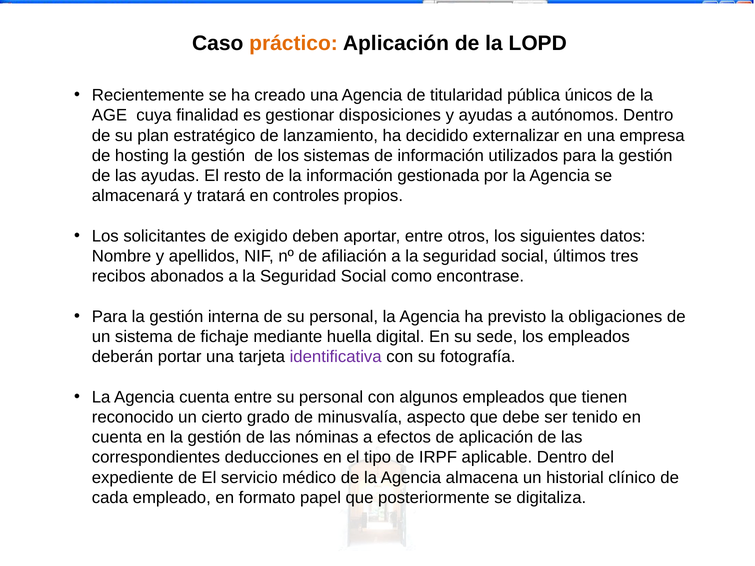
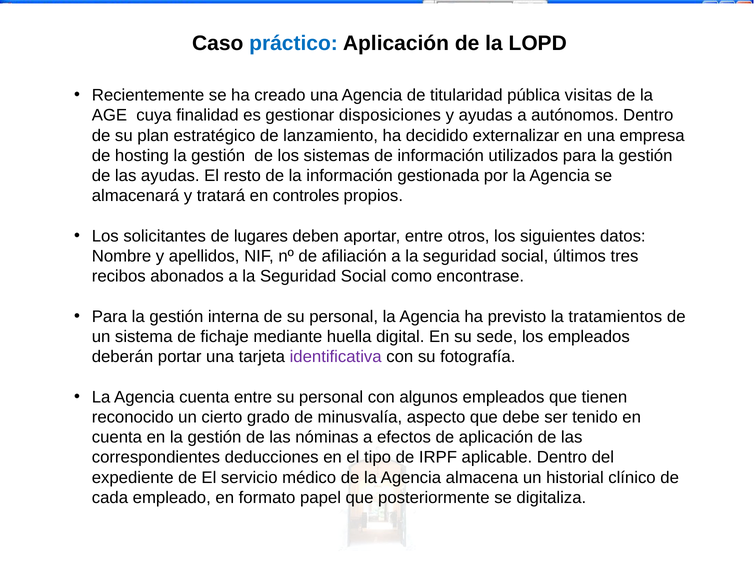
práctico colour: orange -> blue (294, 43)
únicos: únicos -> visitas (588, 95)
exigido: exigido -> lugares (261, 236)
obligaciones: obligaciones -> tratamientos (615, 317)
